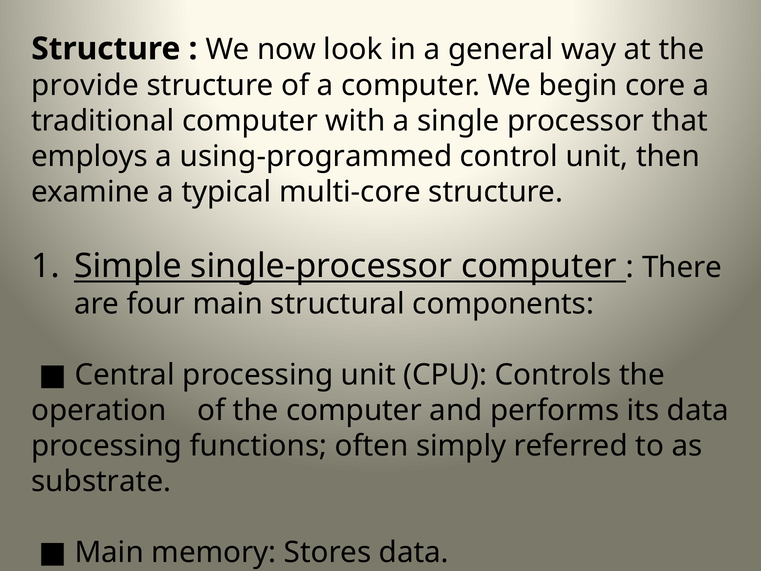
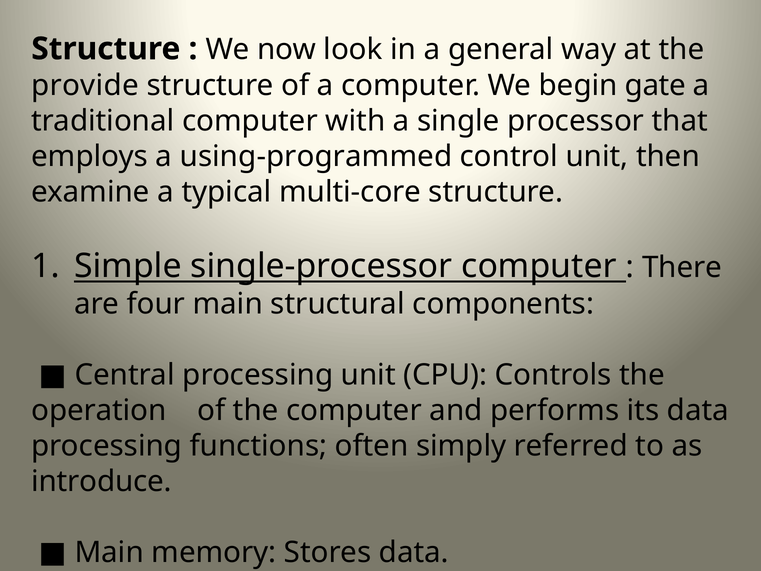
core: core -> gate (655, 85)
substrate: substrate -> introduce (101, 481)
